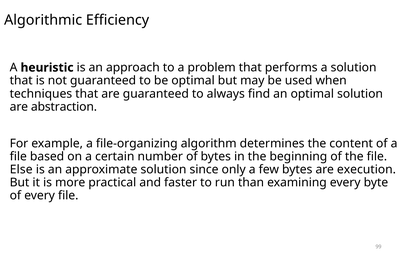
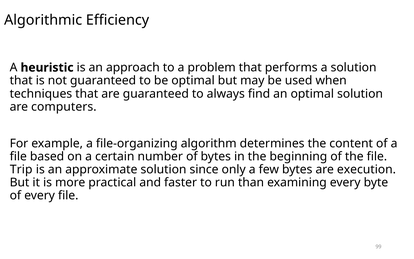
abstraction: abstraction -> computers (64, 107)
Else: Else -> Trip (21, 169)
